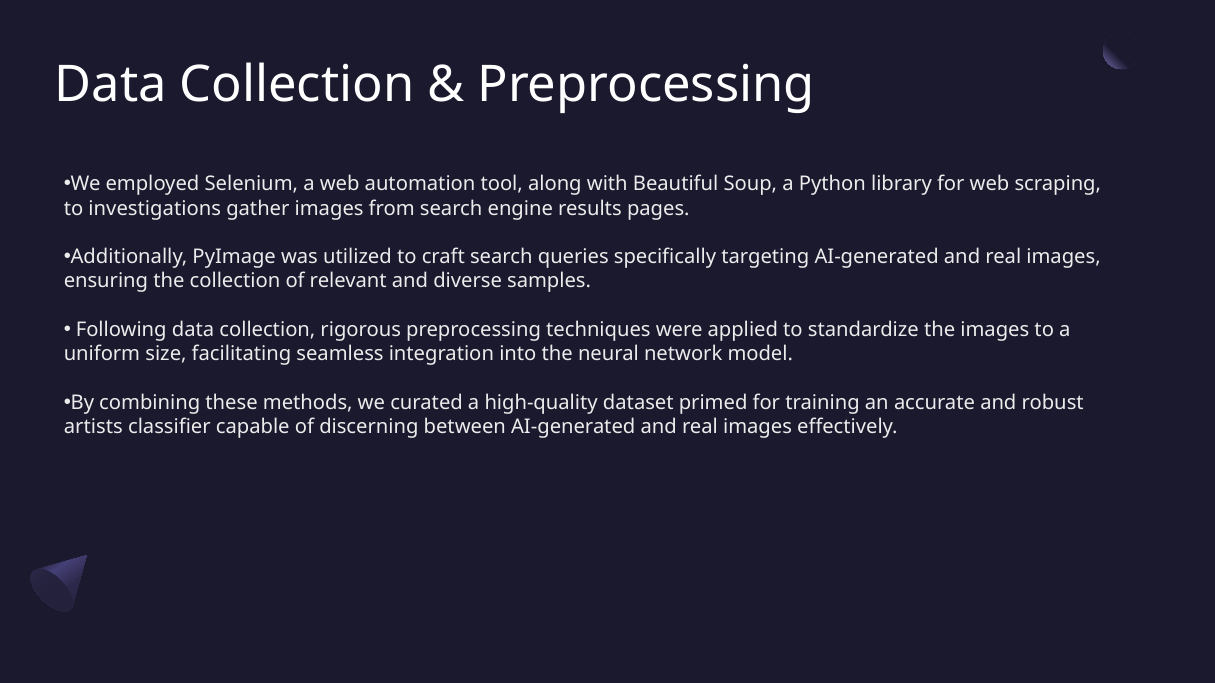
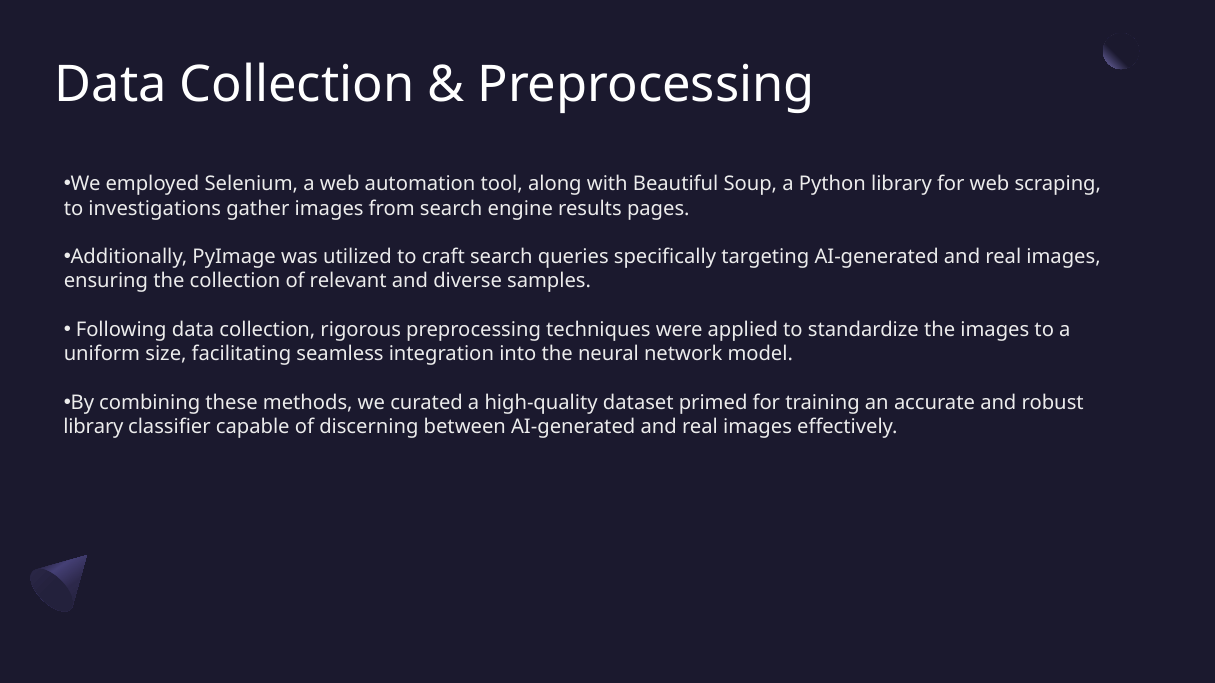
artists: artists -> library (93, 427)
